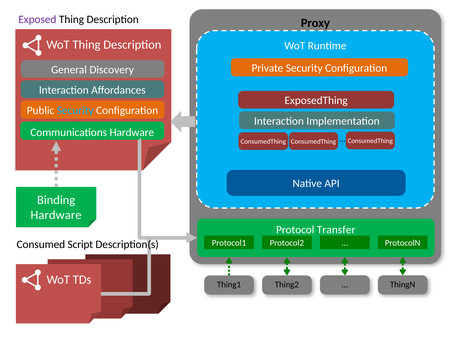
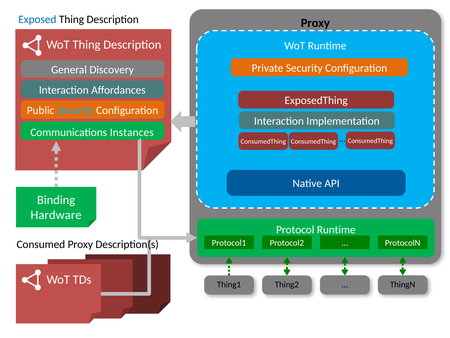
Exposed colour: purple -> blue (37, 19)
Communications Hardware: Hardware -> Instances (132, 132)
Protocol Transfer: Transfer -> Runtime (336, 230)
Consumed Script: Script -> Proxy (80, 244)
